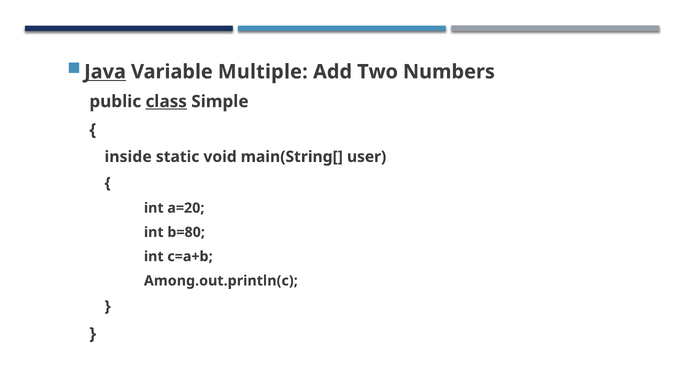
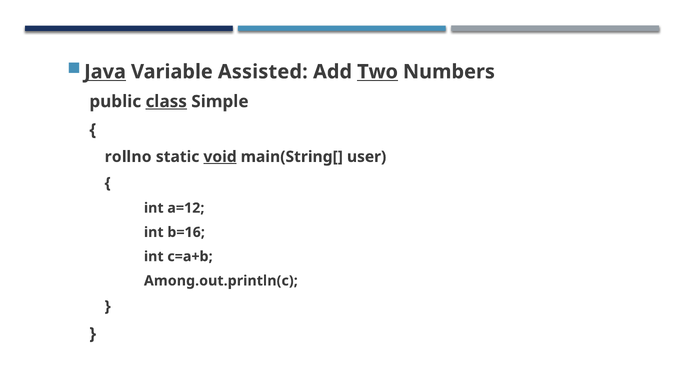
Multiple: Multiple -> Assisted (263, 72)
Two underline: none -> present (378, 72)
inside: inside -> rollno (128, 157)
void underline: none -> present (220, 157)
a=20: a=20 -> a=12 (186, 208)
b=80: b=80 -> b=16 (186, 232)
